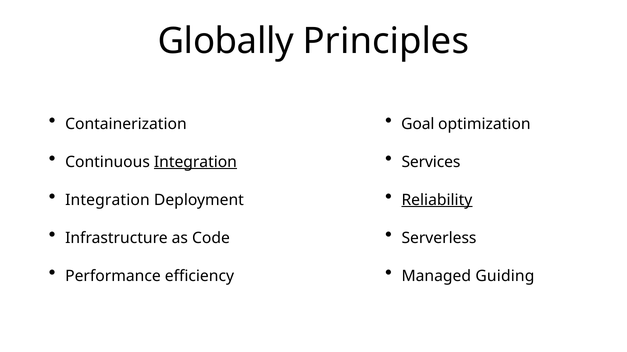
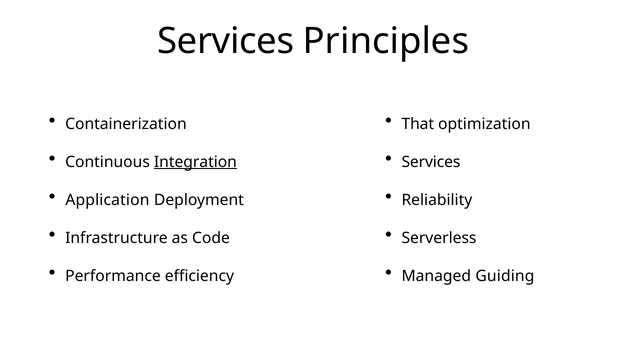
Globally: Globally -> Services (226, 41)
Goal: Goal -> That (418, 124)
Integration: Integration -> Application (107, 200)
Reliability underline: present -> none (437, 200)
